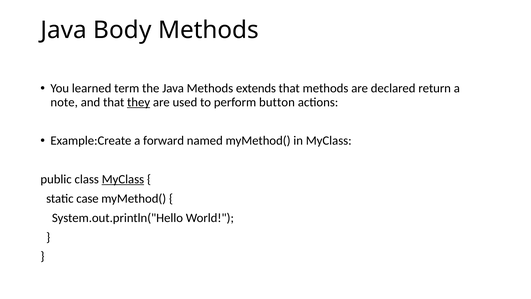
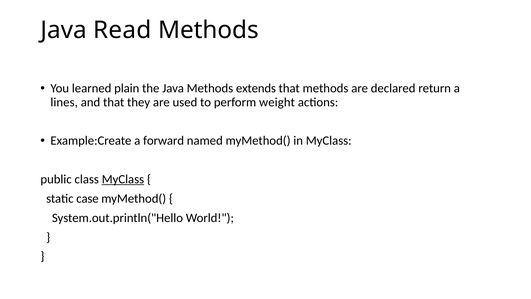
Body: Body -> Read (122, 30)
term: term -> plain (127, 88)
note: note -> lines (64, 102)
they underline: present -> none (139, 102)
button: button -> weight (277, 102)
